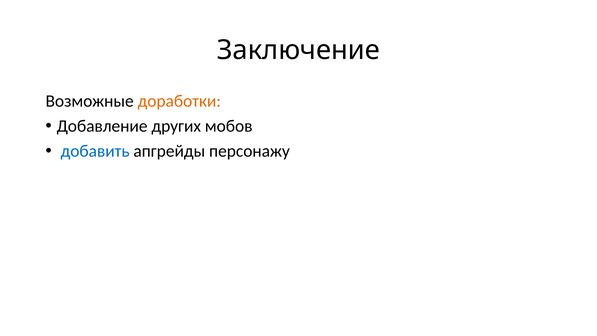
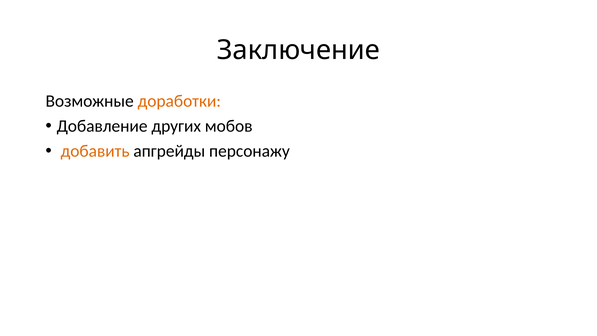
добавить colour: blue -> orange (95, 151)
